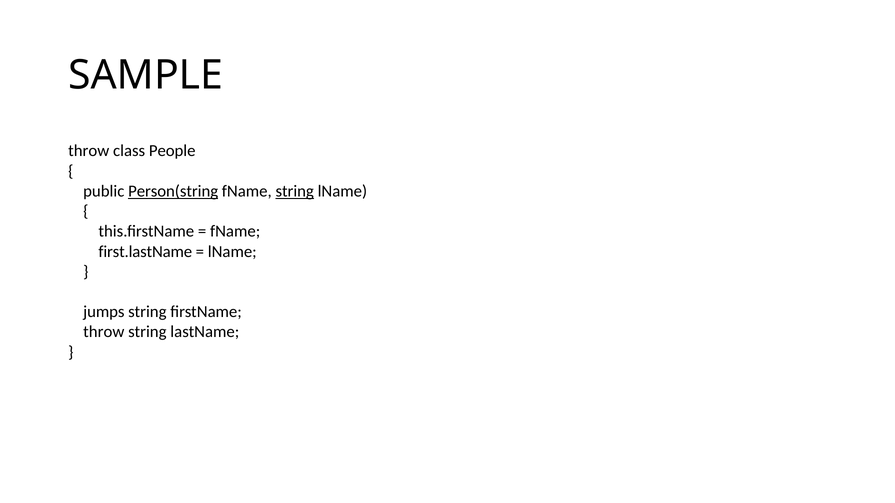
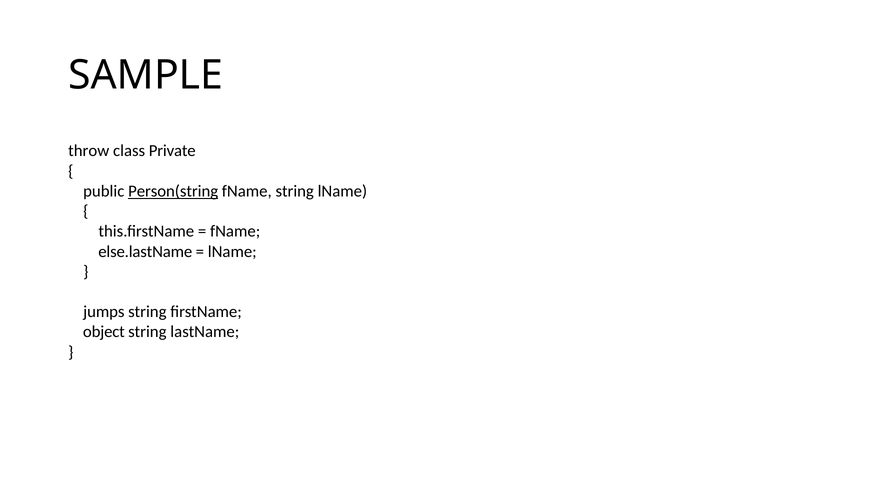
People: People -> Private (172, 151)
string underline: present -> none (295, 191)
first.lastName: first.lastName -> else.lastName (145, 252)
throw: throw -> object (104, 332)
